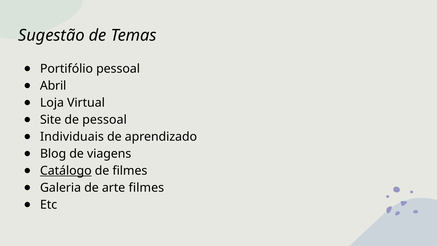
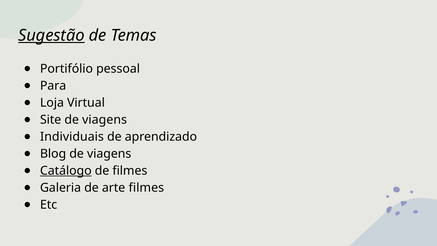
Sugestão underline: none -> present (51, 36)
Abril: Abril -> Para (53, 86)
Site de pessoal: pessoal -> viagens (105, 120)
